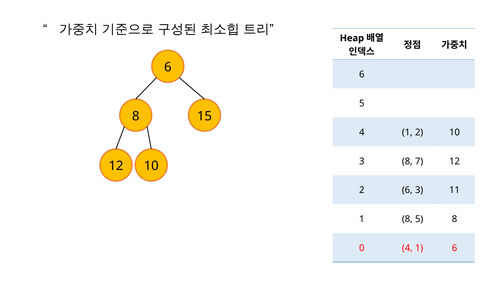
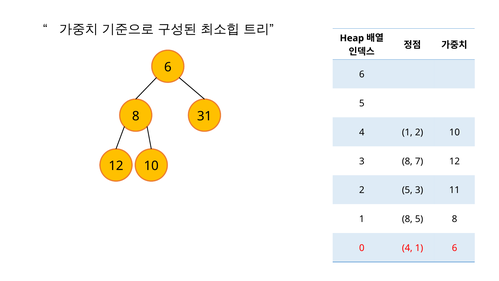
15: 15 -> 31 (204, 116)
2 6: 6 -> 5 (407, 190)
